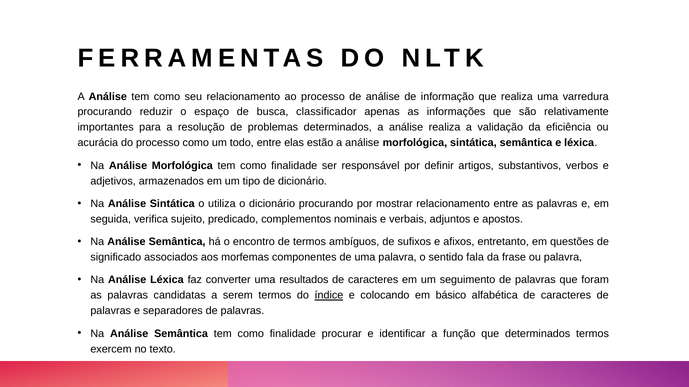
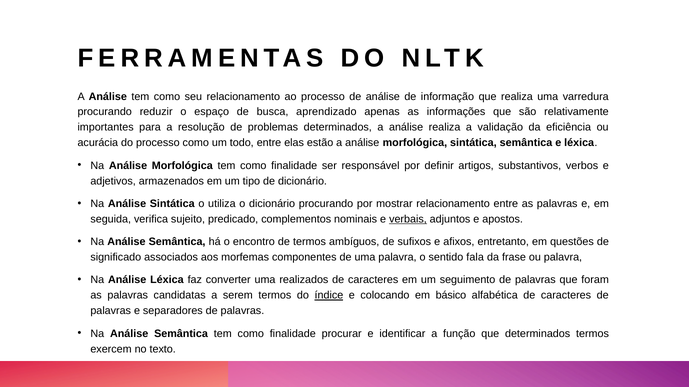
classificador: classificador -> aprendizado (326, 112)
verbais underline: none -> present (408, 219)
resultados: resultados -> realizados (304, 280)
